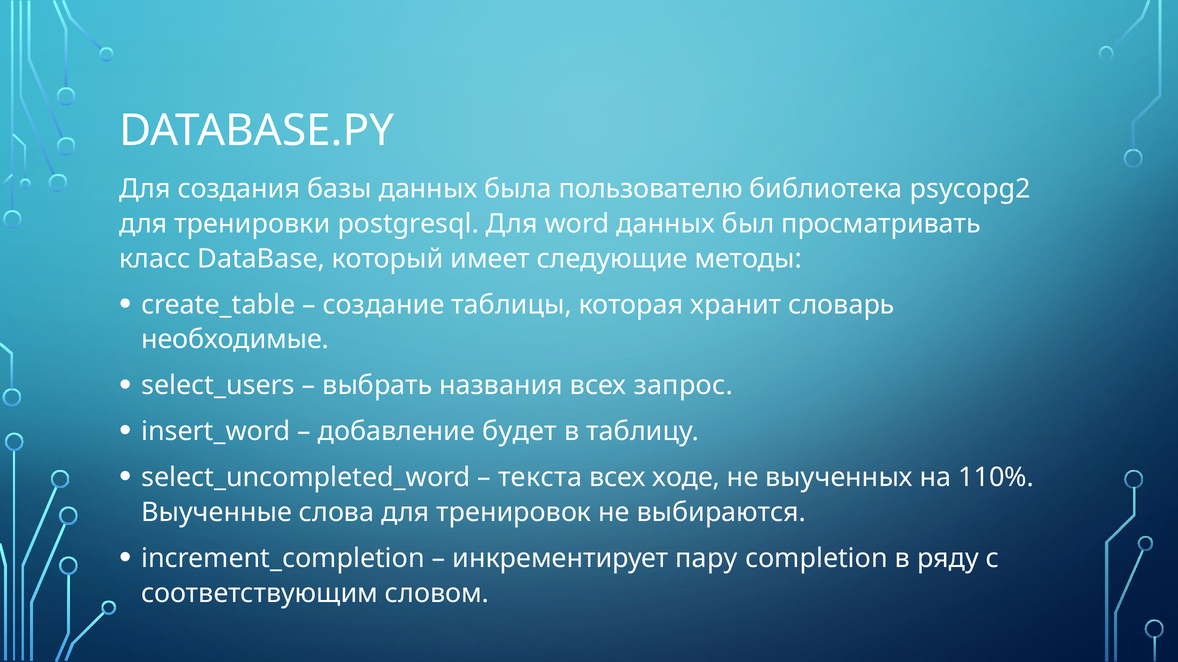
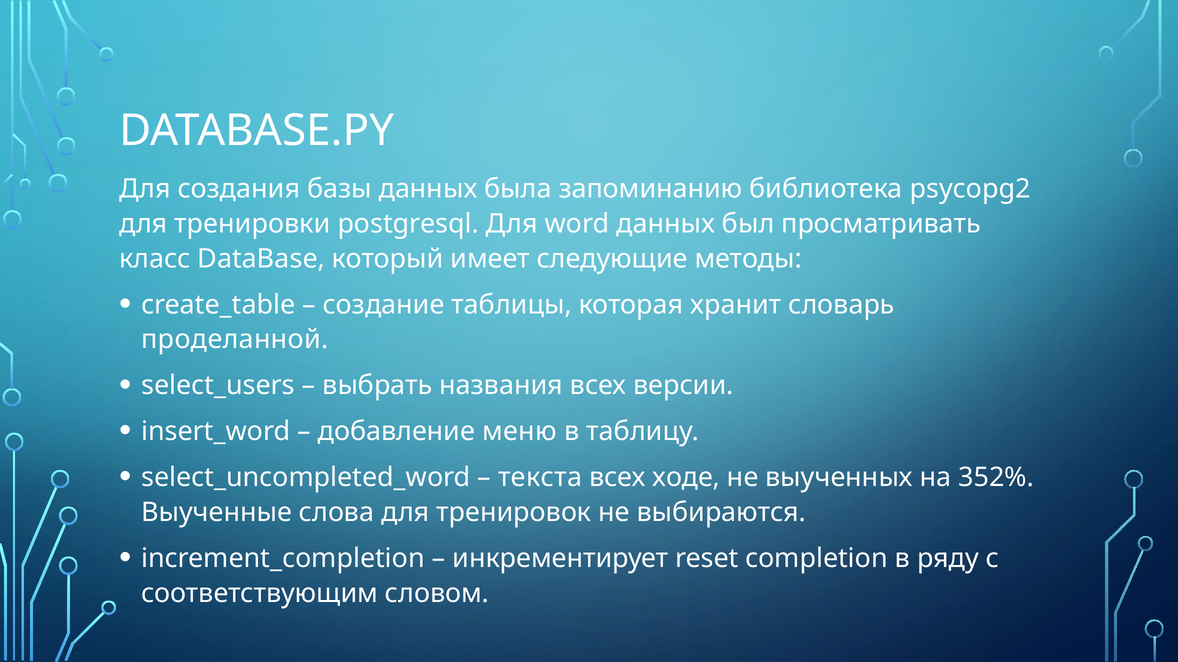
пользователю: пользователю -> запоминанию (651, 189)
необходимые: необходимые -> проделанной (235, 340)
запрос: запрос -> версии (683, 386)
будет: будет -> меню (520, 432)
110%: 110% -> 352% (996, 478)
пару: пару -> reset (707, 559)
